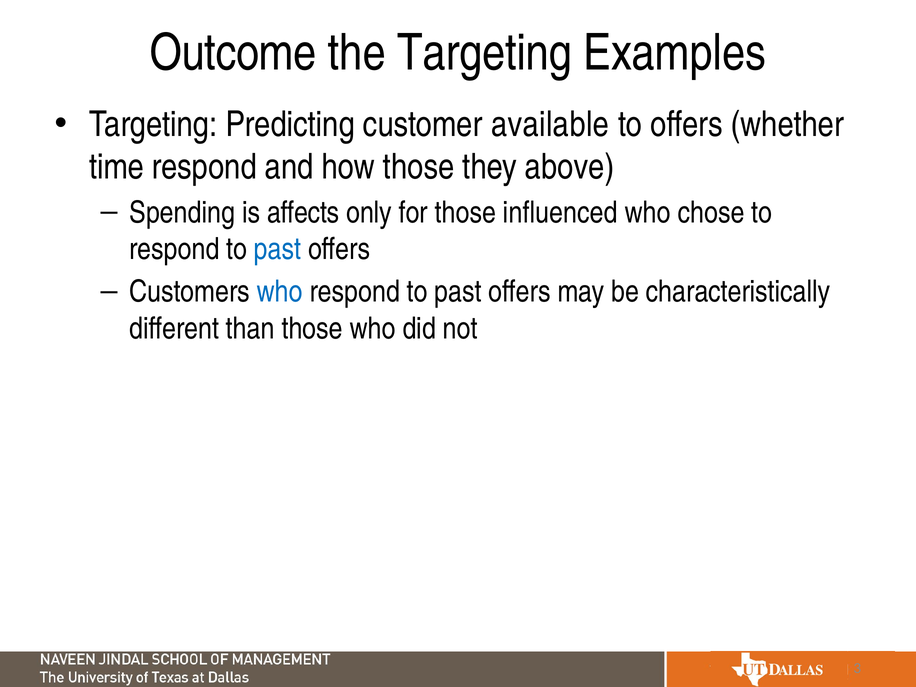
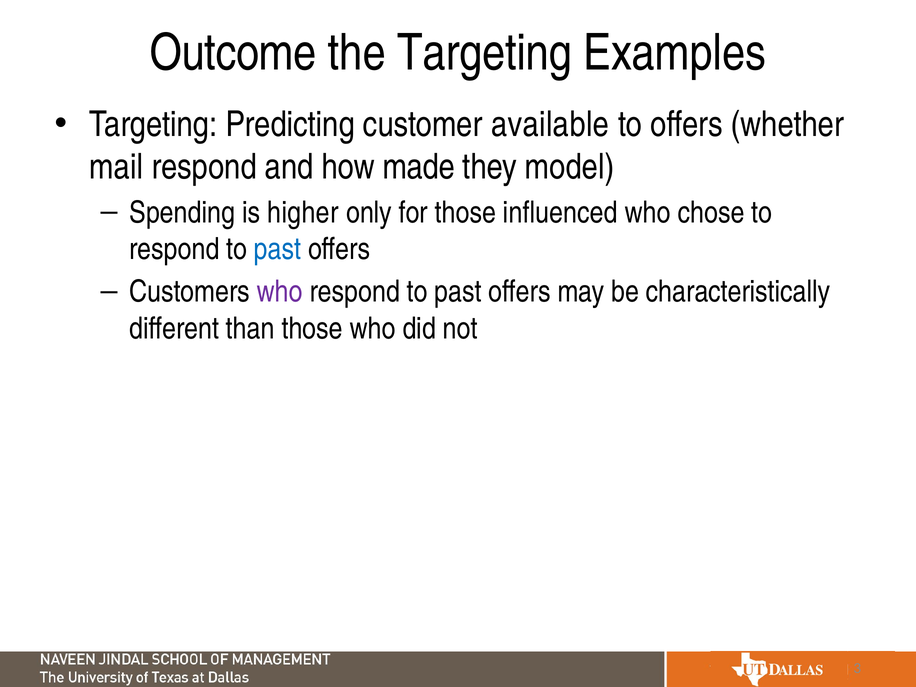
time: time -> mail (116, 167)
how those: those -> made (419, 167)
above: above -> model (570, 167)
affects: affects -> higher (303, 212)
who colour: blue -> purple (280, 292)
